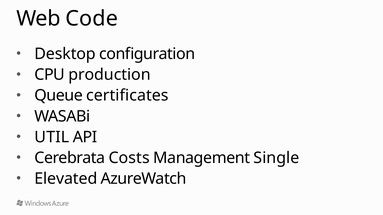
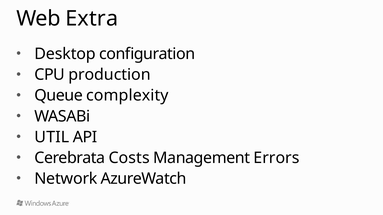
Code: Code -> Extra (92, 19)
certificates: certificates -> complexity (127, 96)
Single: Single -> Errors (276, 158)
Elevated: Elevated -> Network (66, 179)
